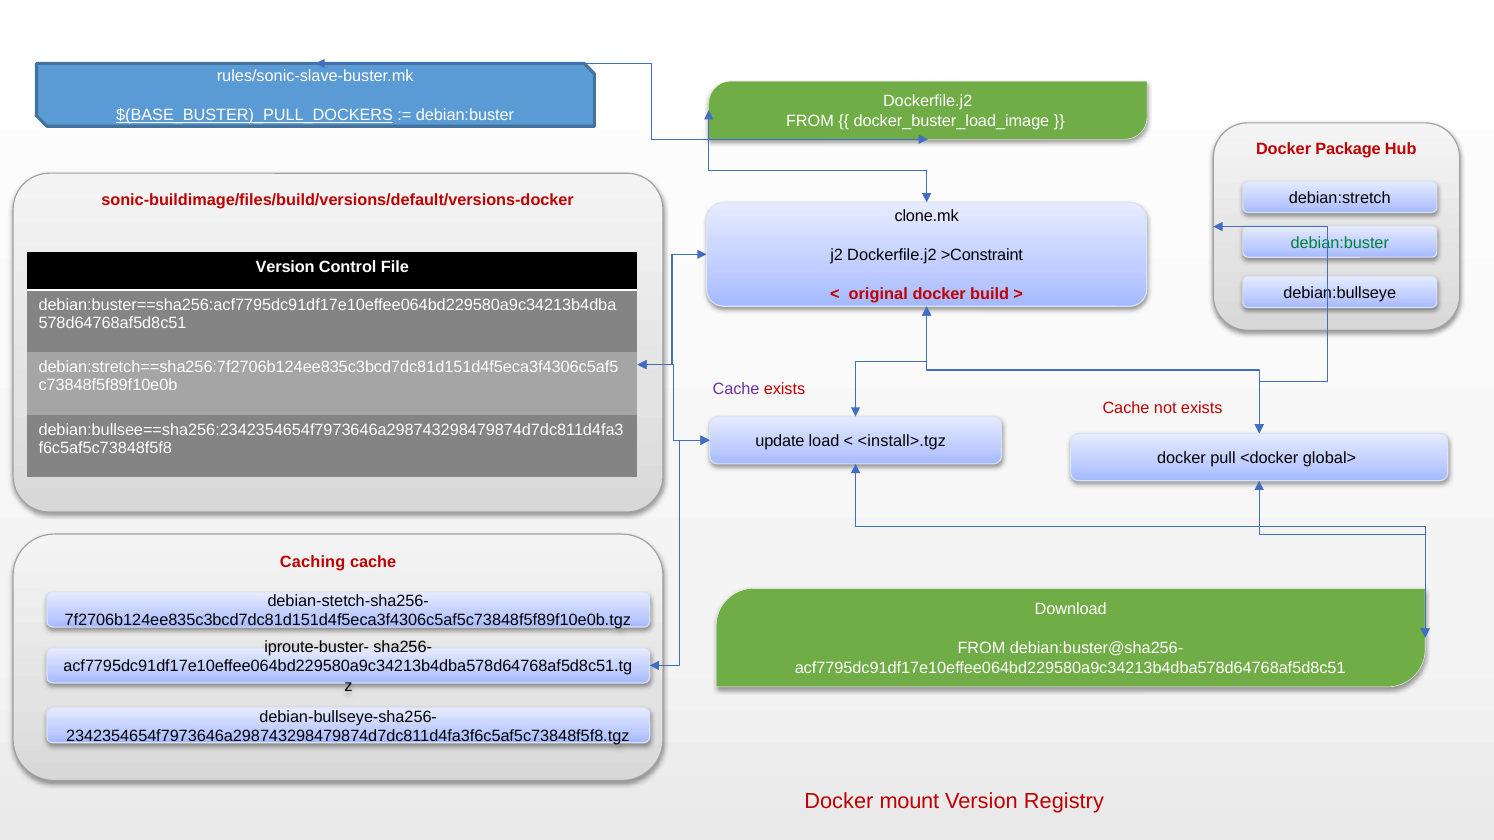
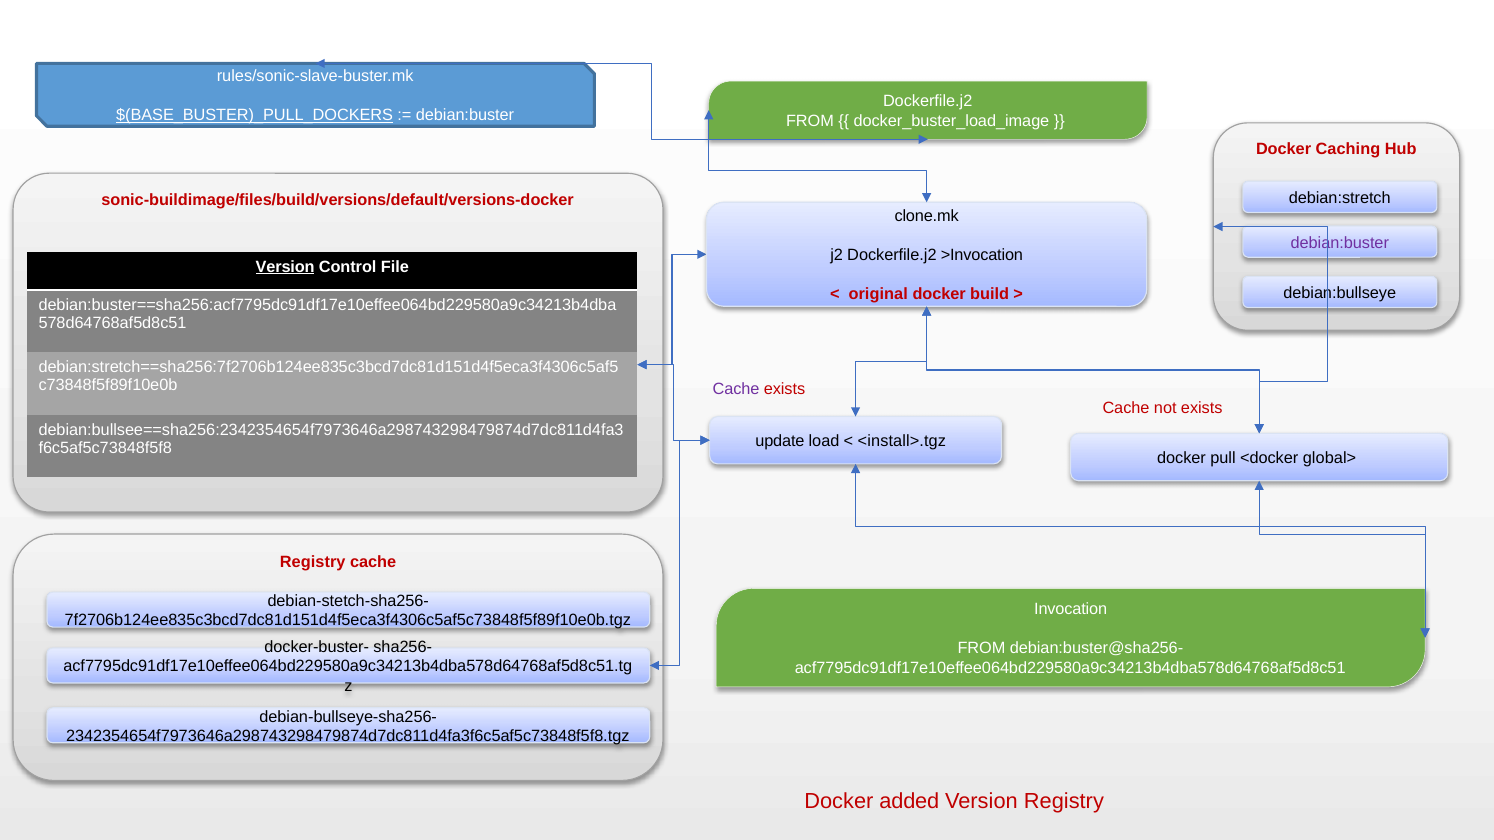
Package: Package -> Caching (1348, 149)
debian:buster colour: green -> purple (1340, 243)
>Constraint: >Constraint -> >Invocation (982, 256)
Version underline: none -> present (285, 267)
Caching: Caching -> Registry (313, 563)
Download: Download -> Invocation (1071, 610)
iproute-buster-: iproute-buster- -> docker-buster- (317, 647)
mount: mount -> added (909, 801)
